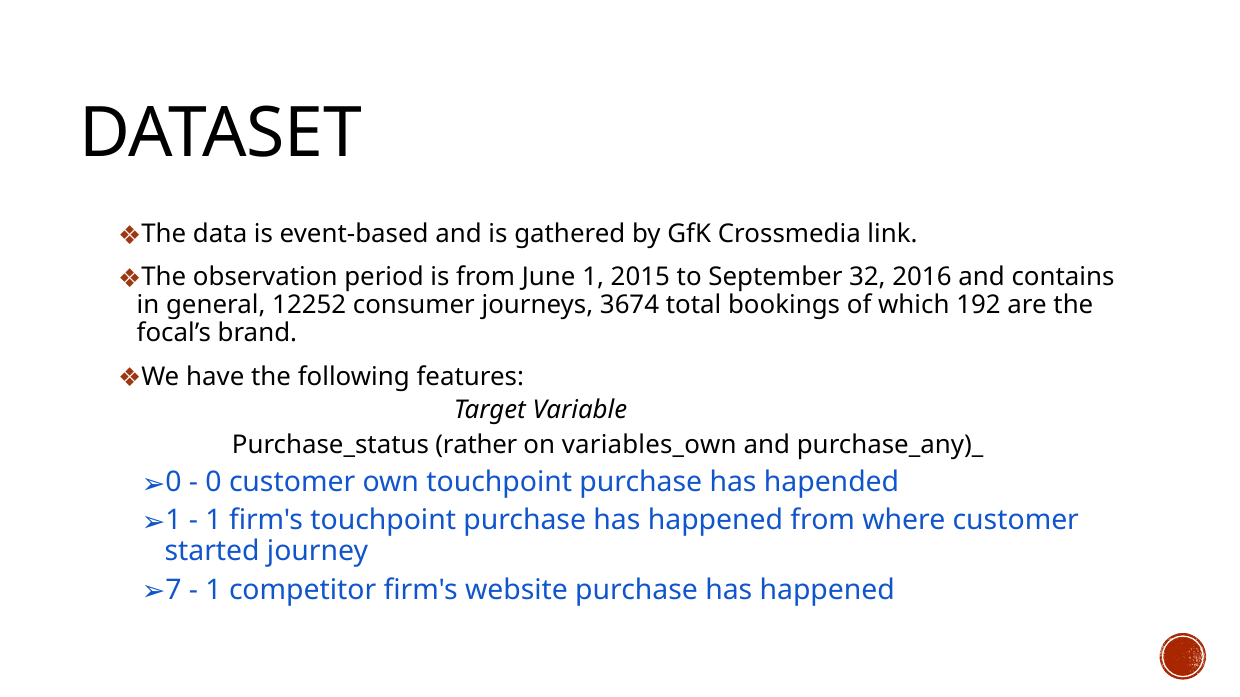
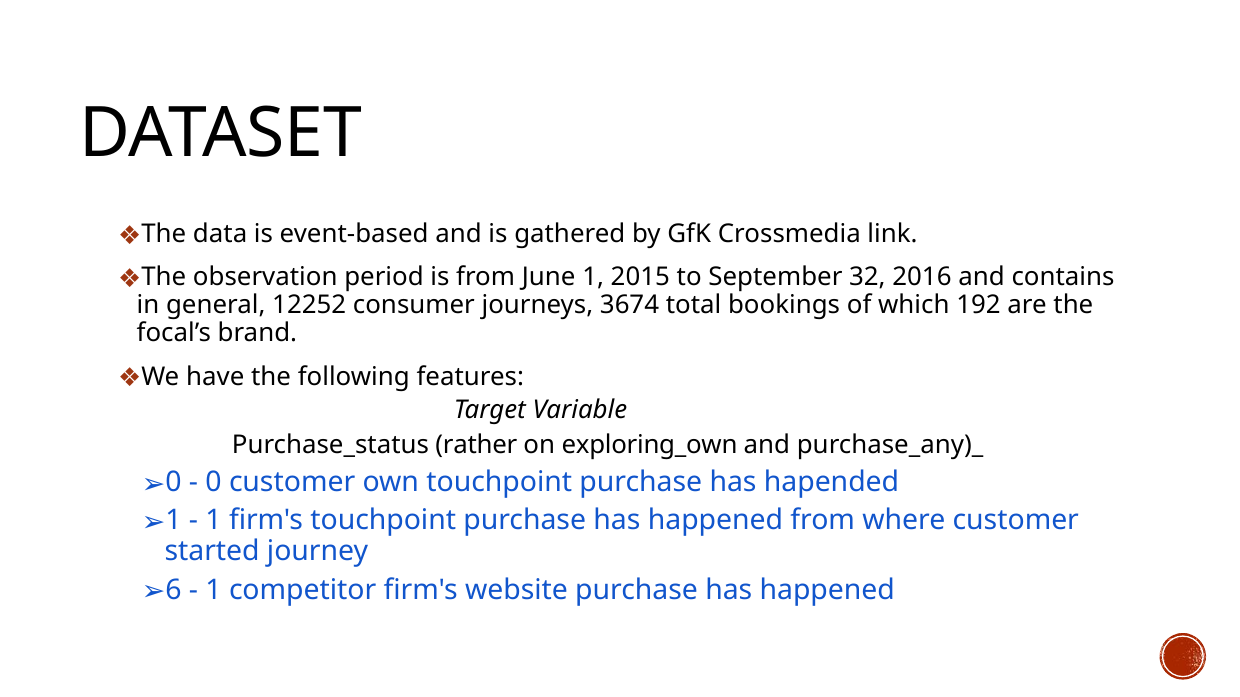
variables_own: variables_own -> exploring_own (650, 446)
7: 7 -> 6 (174, 590)
